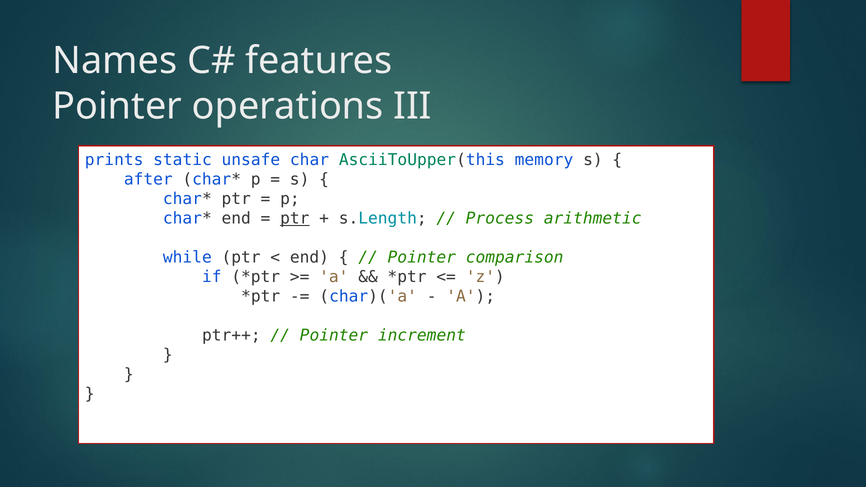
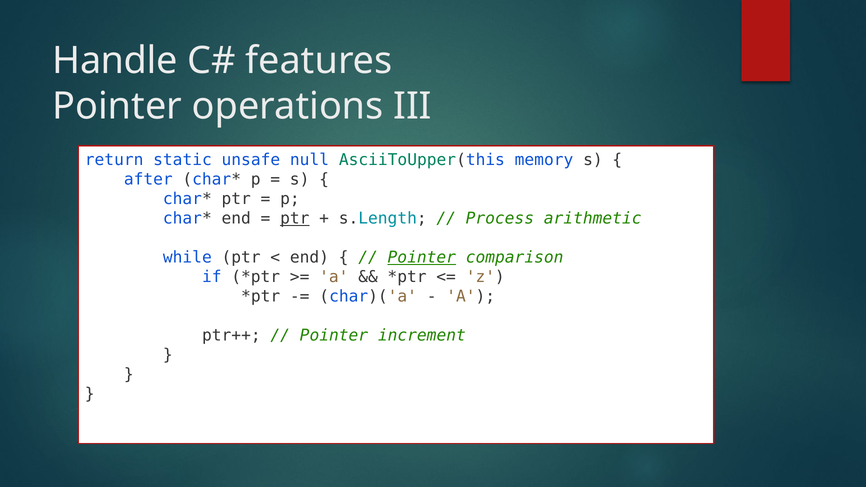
Names: Names -> Handle (115, 61)
prints: prints -> return (114, 160)
char: char -> null (310, 160)
Pointer underline: none -> present (422, 257)
